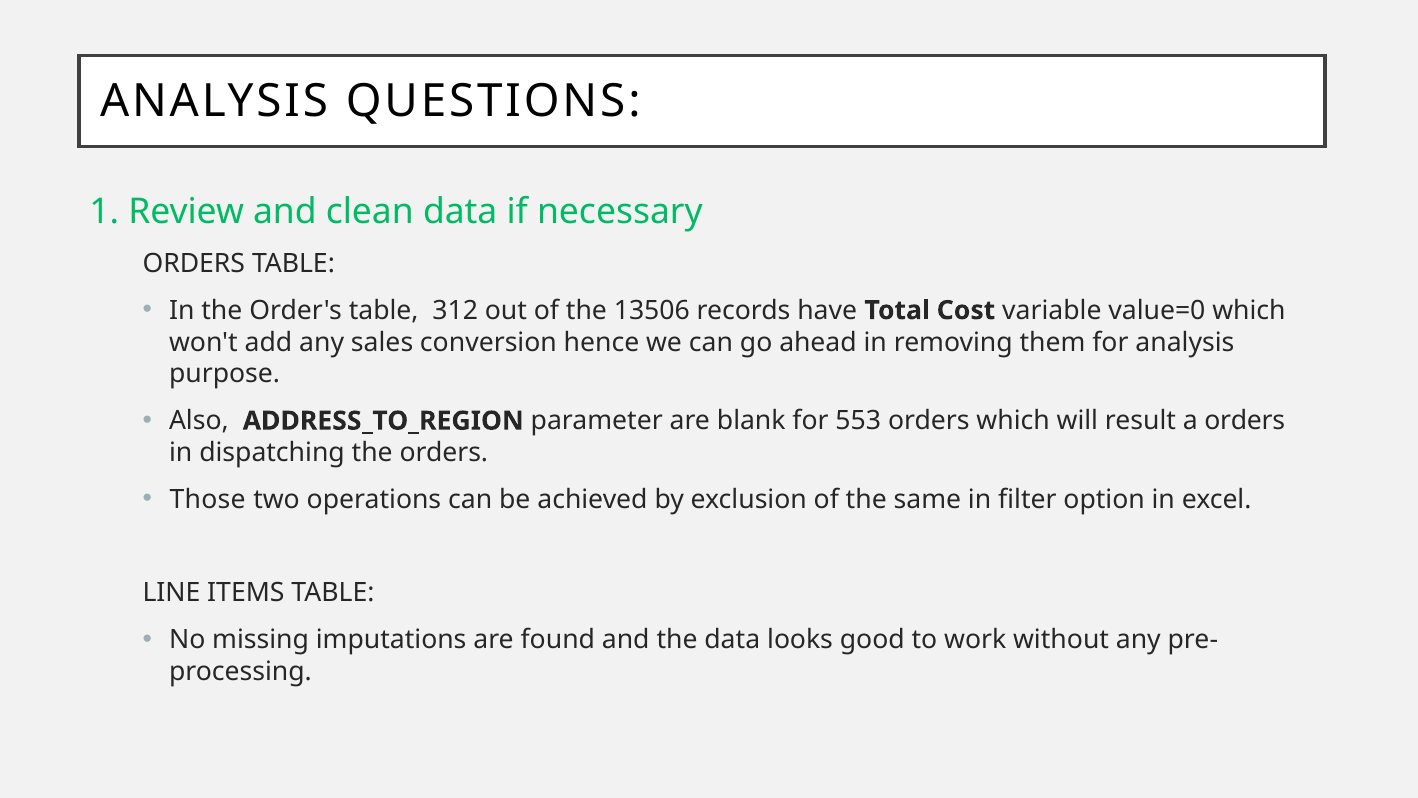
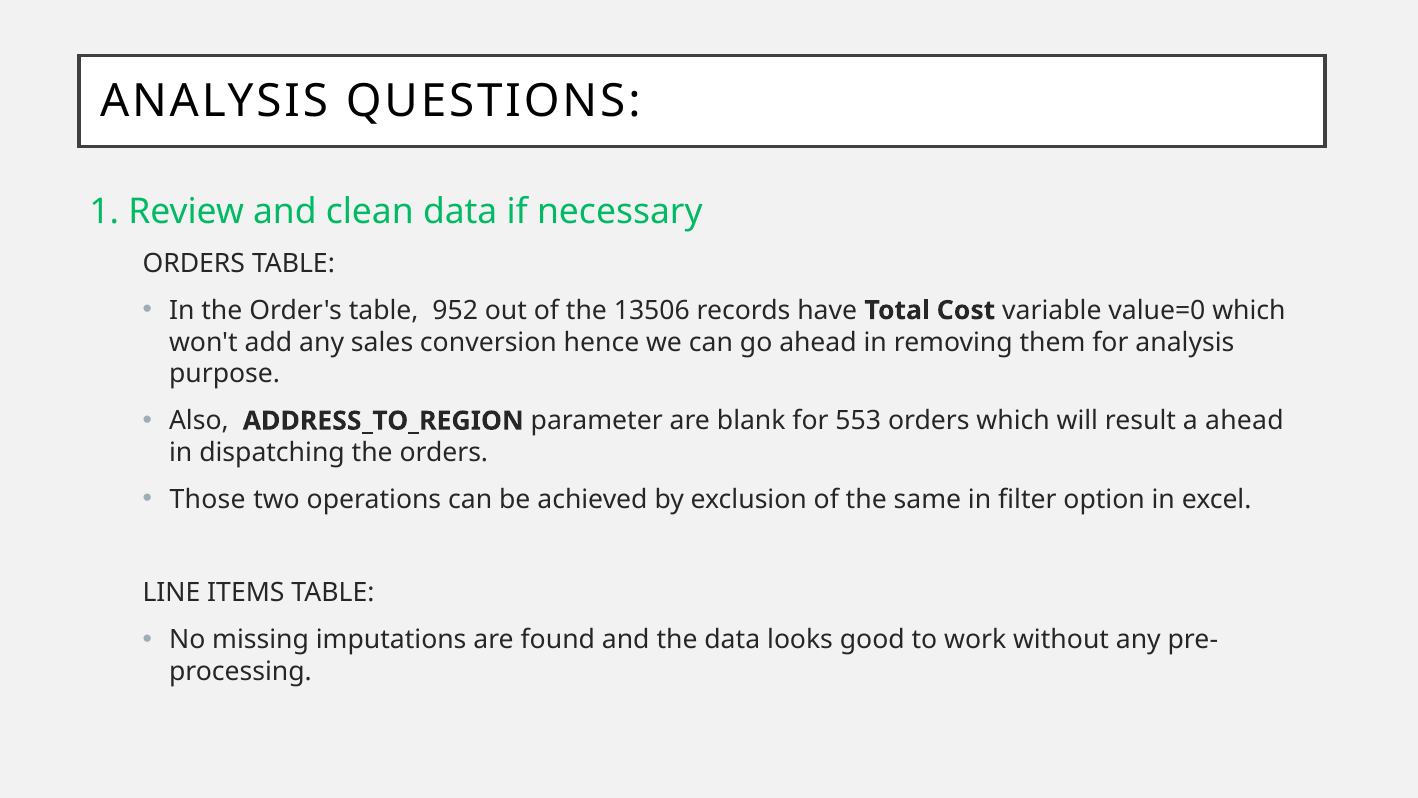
312: 312 -> 952 (455, 310)
a orders: orders -> ahead (1244, 421)
